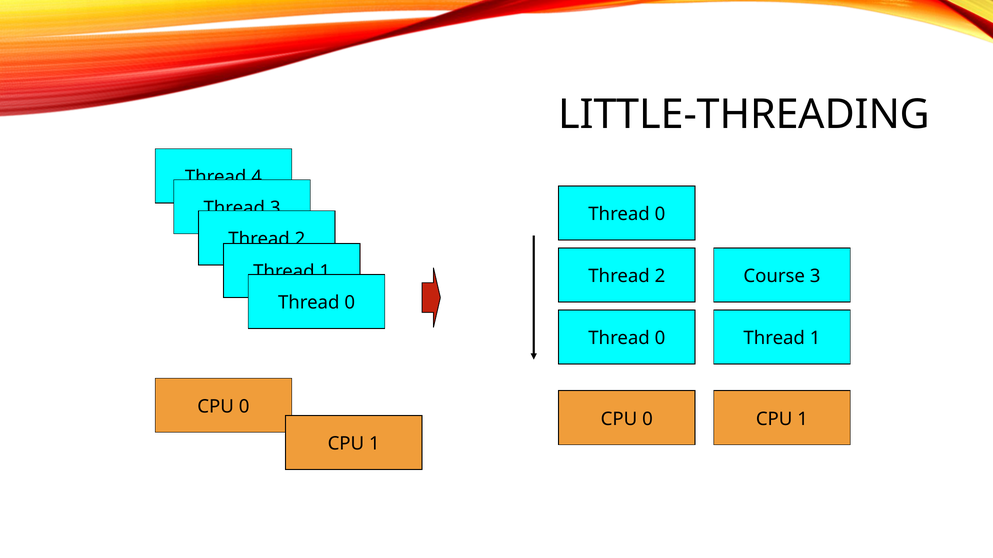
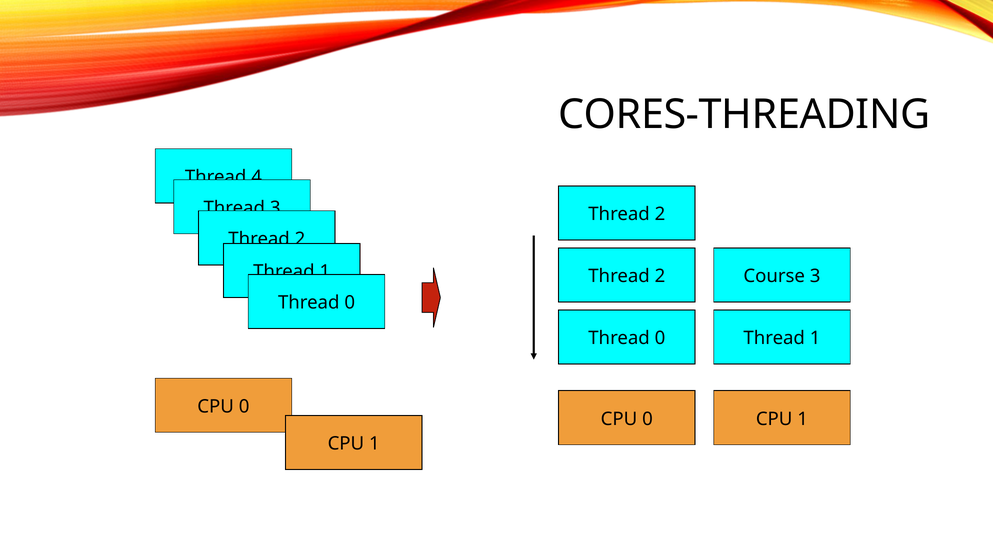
LITTLE-THREADING: LITTLE-THREADING -> CORES-THREADING (744, 115)
0: 0 -> 2 (660, 215)
